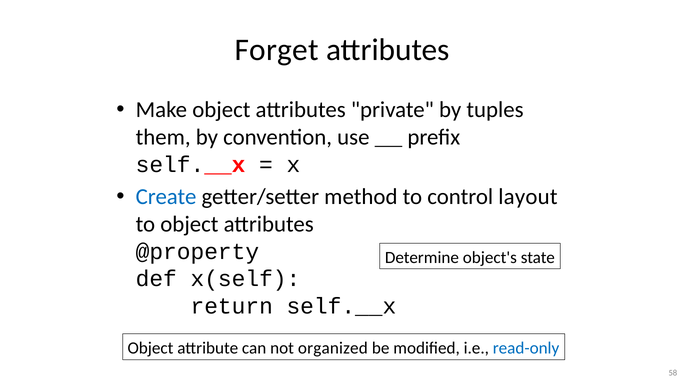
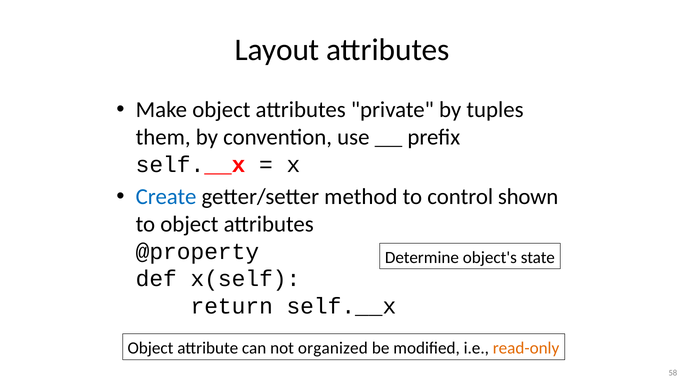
Forget: Forget -> Layout (277, 50)
layout: layout -> shown (528, 197)
read-only colour: blue -> orange (526, 348)
